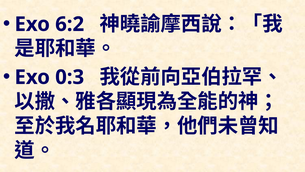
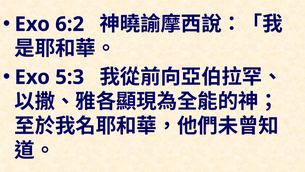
0:3: 0:3 -> 5:3 (70, 77)
